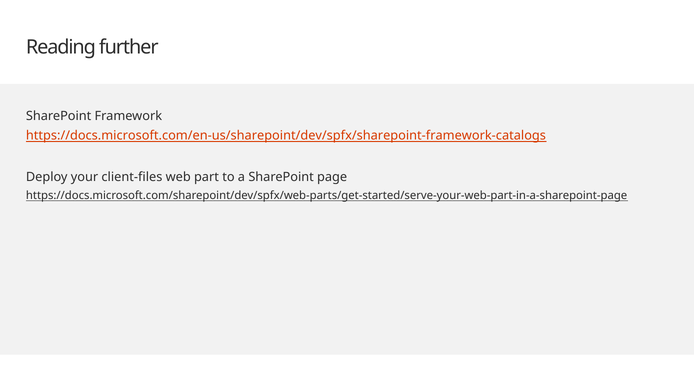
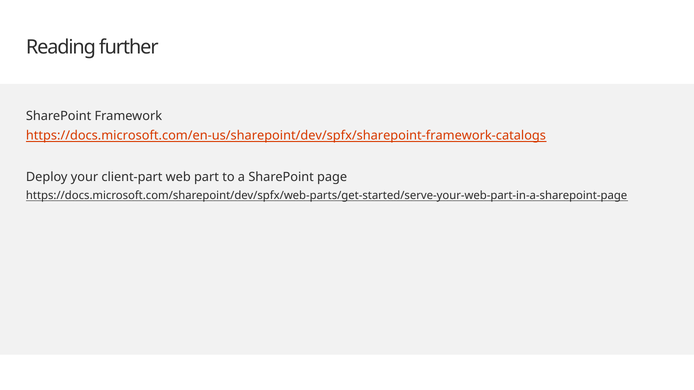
client-files: client-files -> client-part (132, 177)
